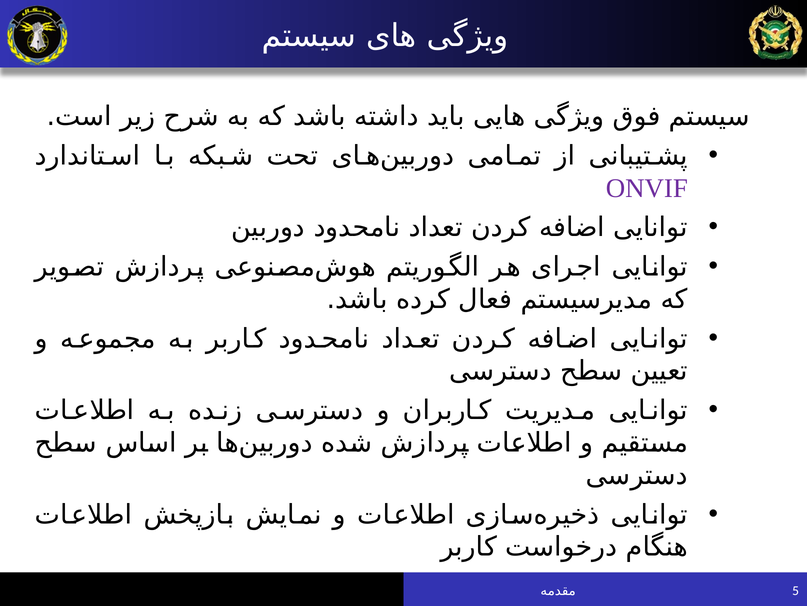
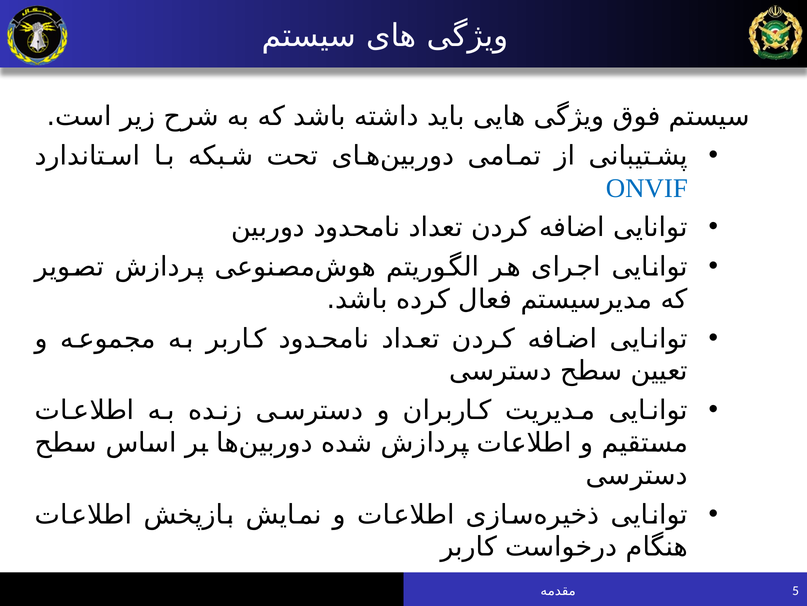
ONVIF colour: purple -> blue (647, 188)
